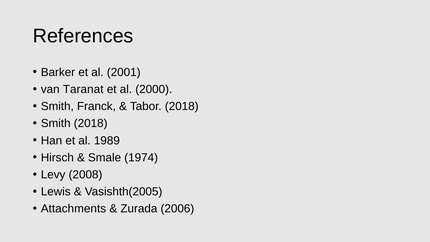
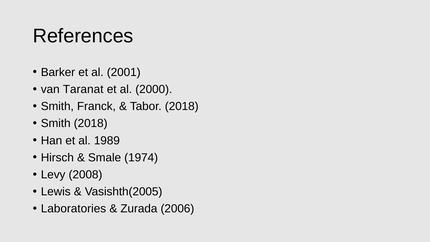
Attachments: Attachments -> Laboratories (73, 209)
